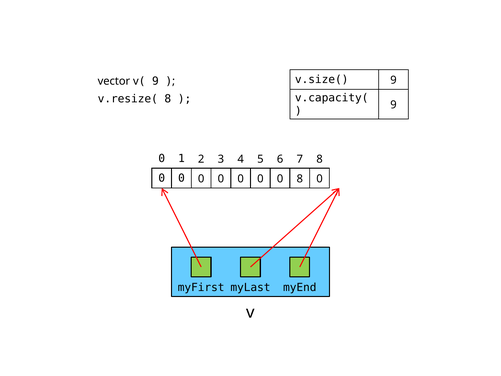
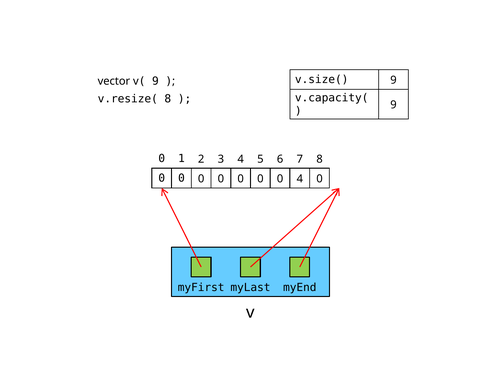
0 8: 8 -> 4 (300, 179)
